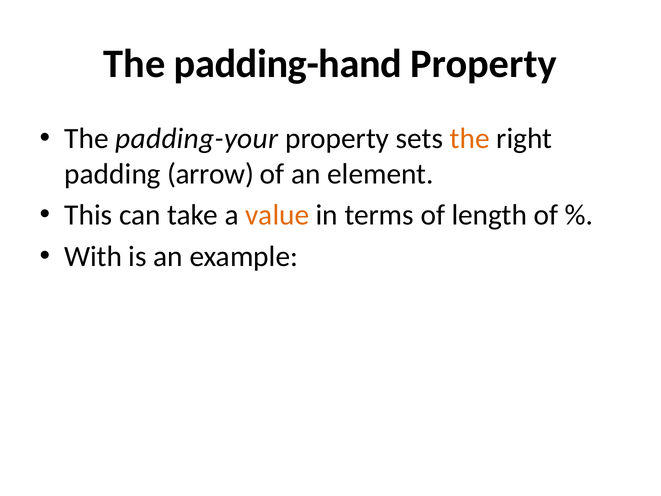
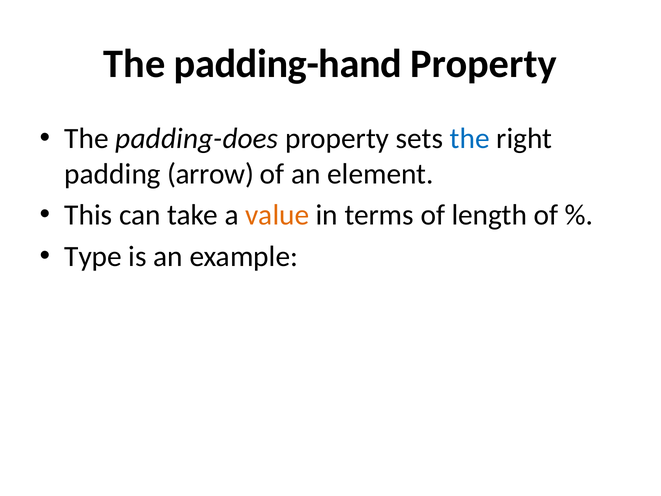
padding-your: padding-your -> padding-does (197, 139)
the colour: orange -> blue (470, 139)
With: With -> Type (93, 256)
